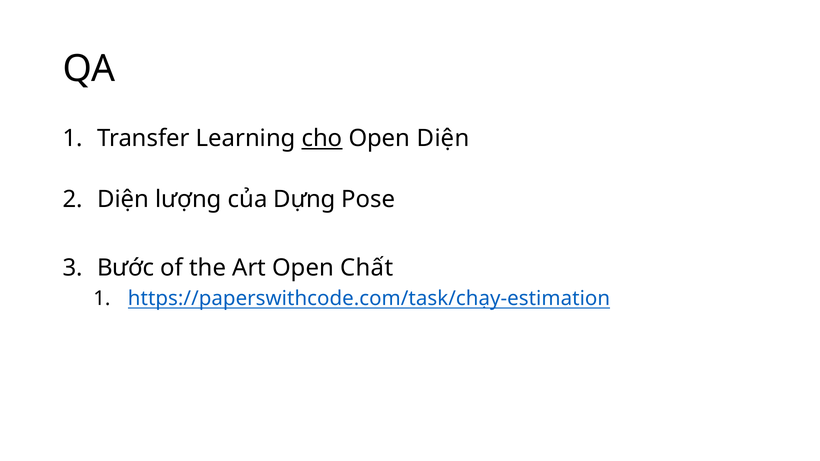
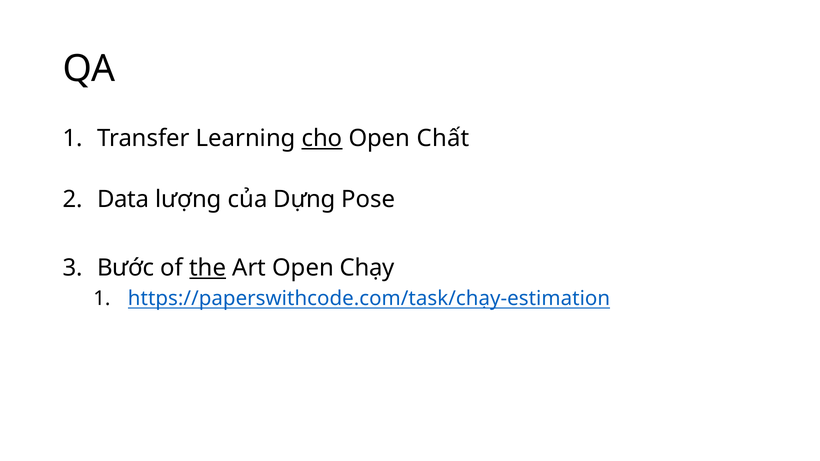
Open Diện: Diện -> Chất (443, 139)
Diện: Diện -> Data (123, 199)
the underline: none -> present (208, 268)
Chất: Chất -> Chạy (367, 268)
